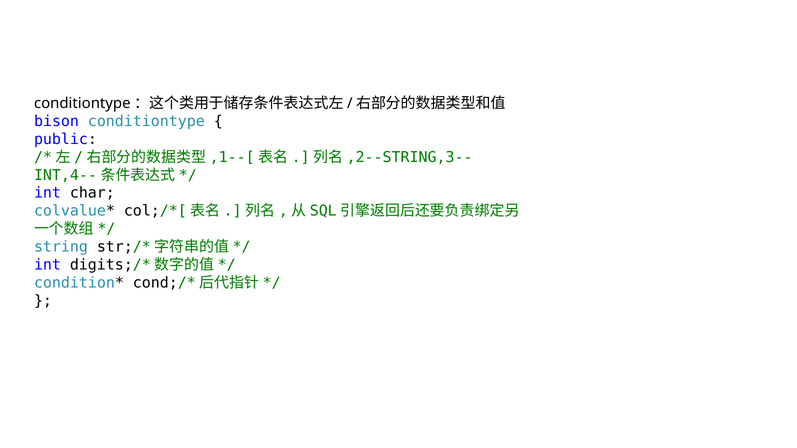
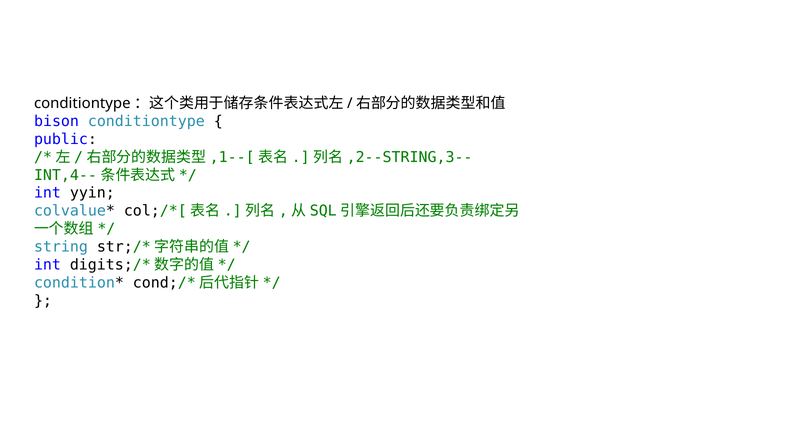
char: char -> yyin (92, 193)
